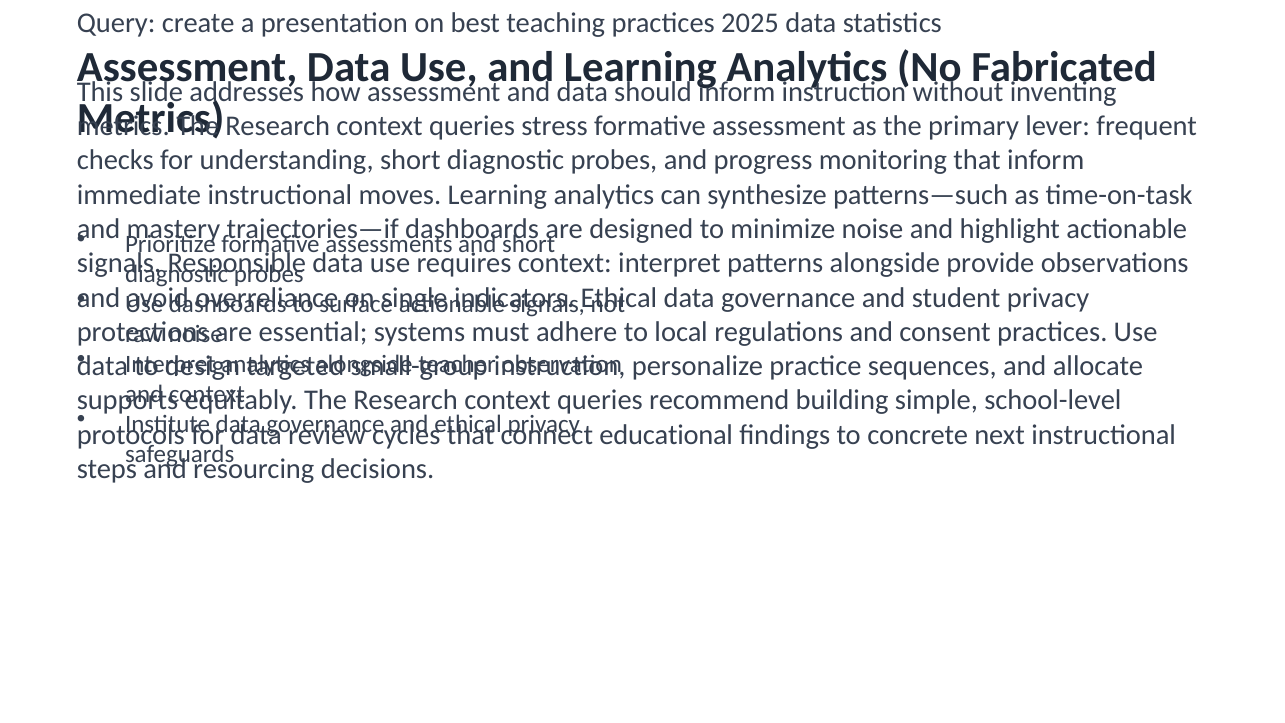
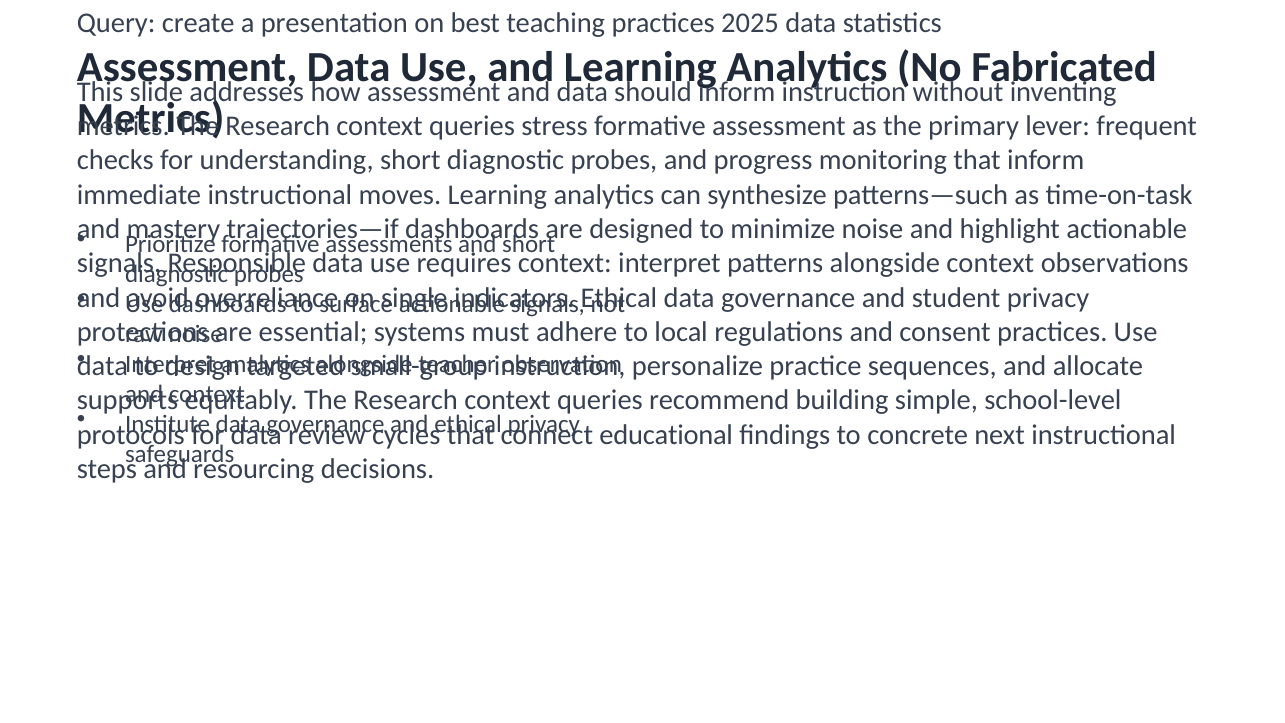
alongside provide: provide -> context (990, 263)
